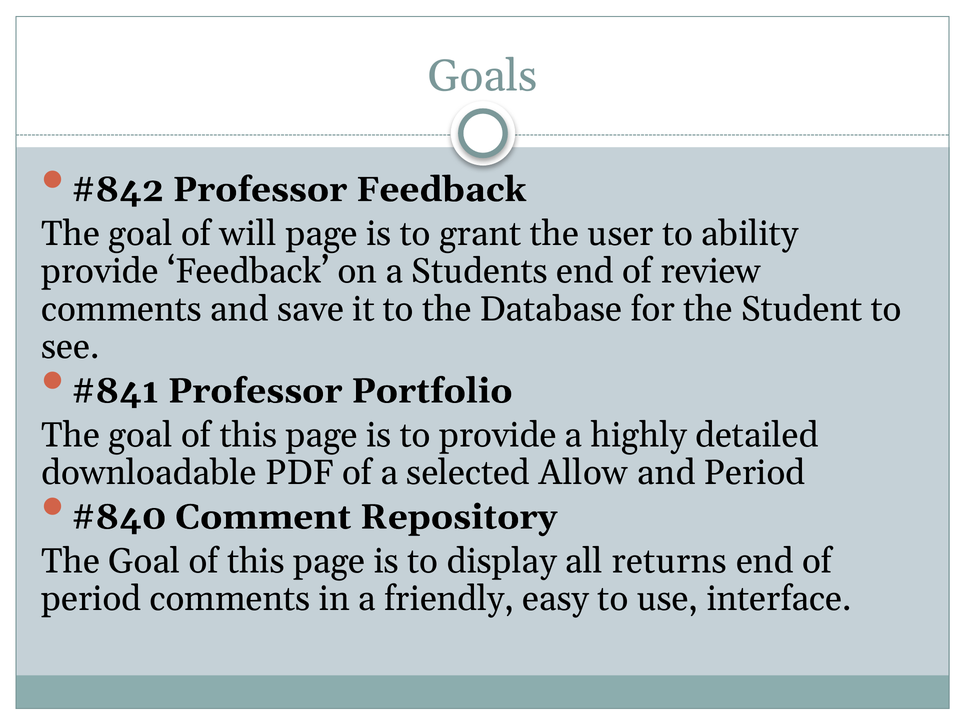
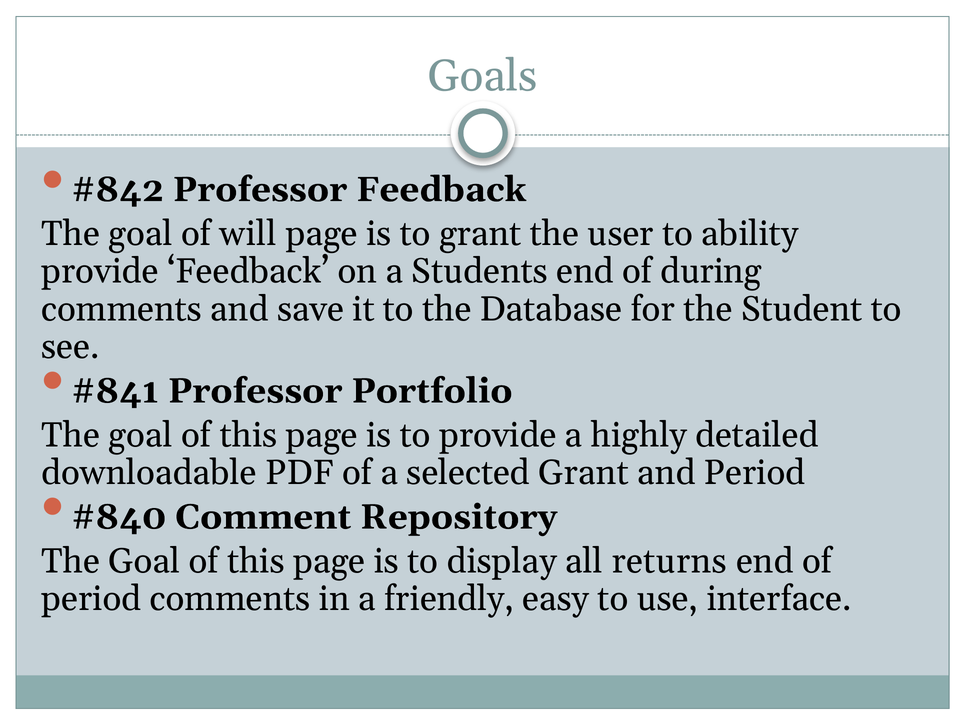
review: review -> during (711, 271)
selected Allow: Allow -> Grant (584, 473)
